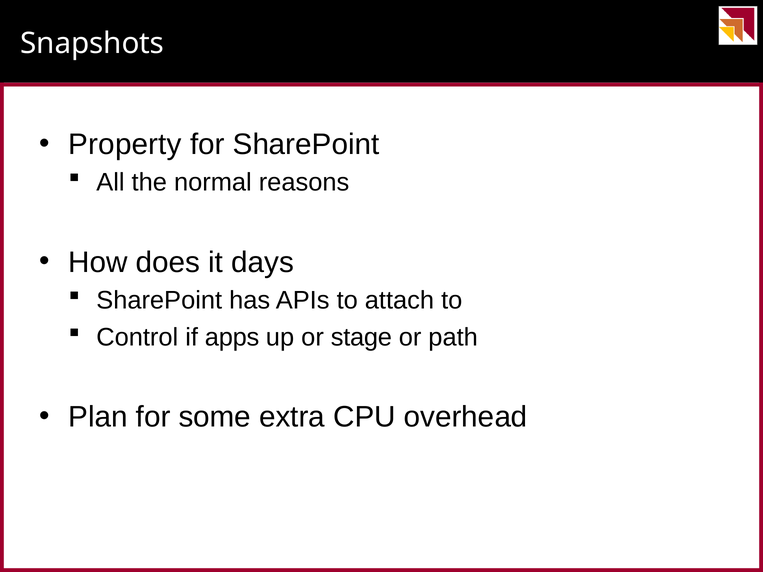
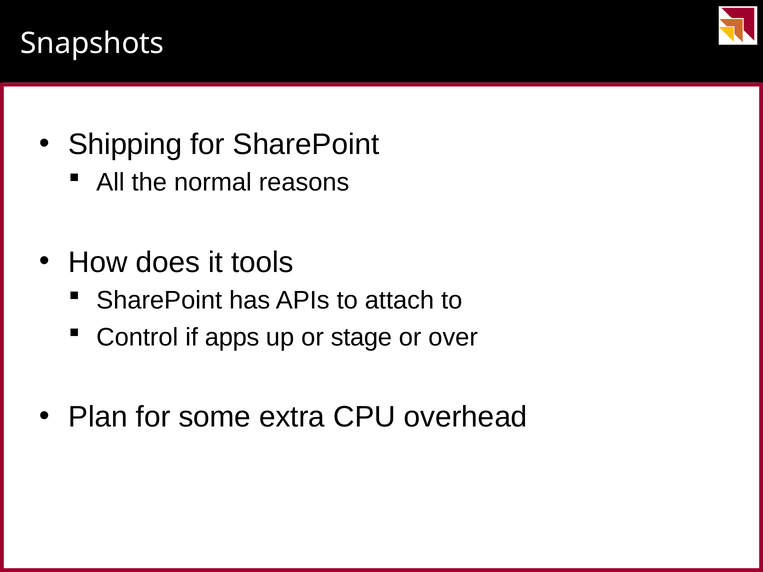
Property: Property -> Shipping (125, 145)
days: days -> tools (263, 262)
path: path -> over (453, 337)
